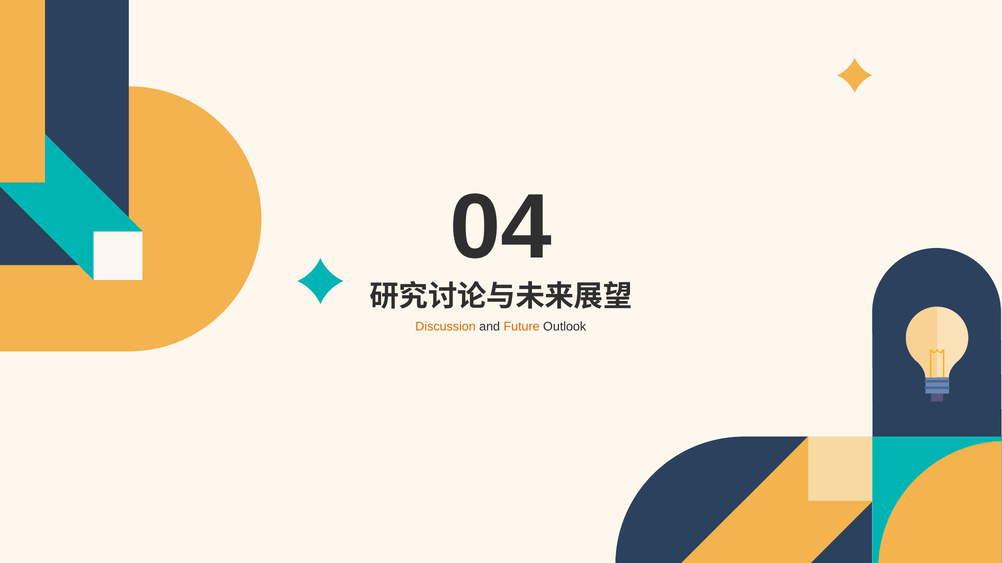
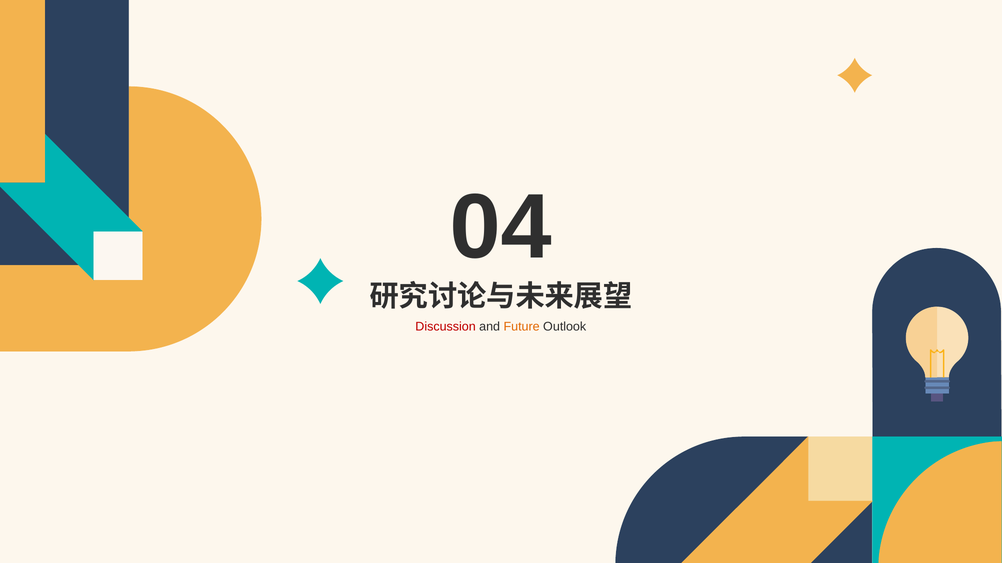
Discussion colour: orange -> red (446, 327)
